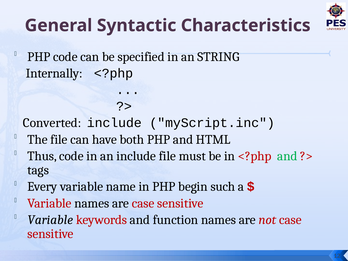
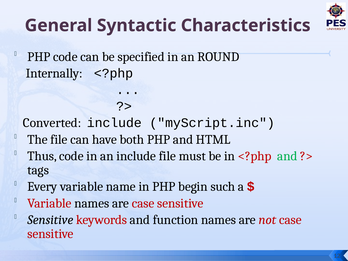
STRING: STRING -> ROUND (218, 57)
Variable: Variable -> Sensitive (50, 220)
